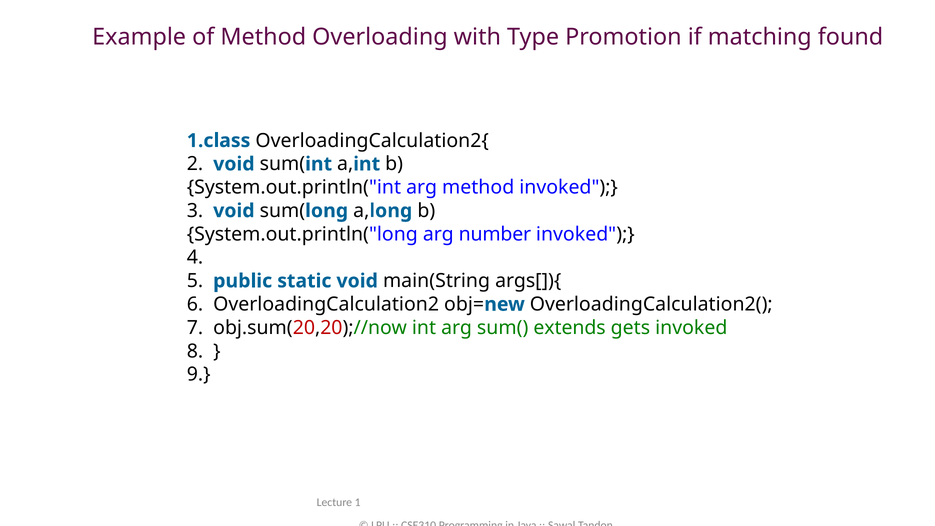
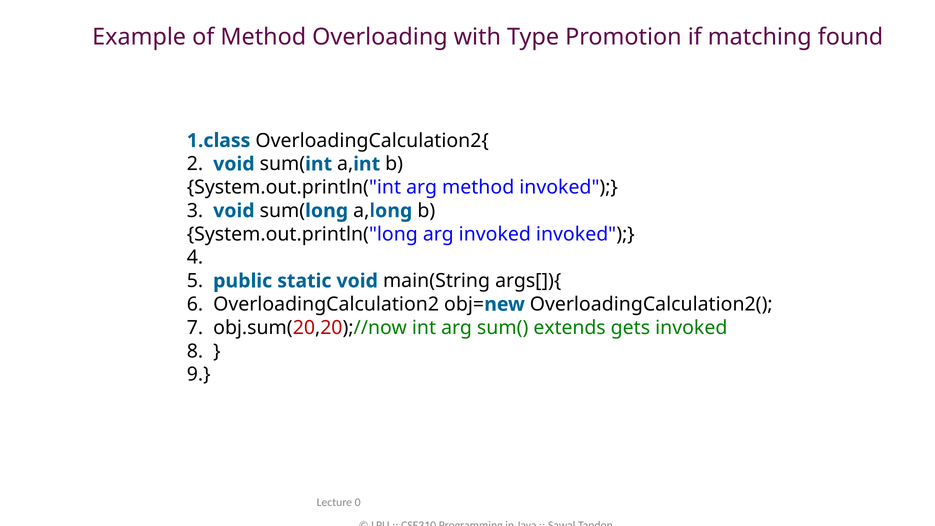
arg number: number -> invoked (495, 234)
1: 1 -> 0 (358, 502)
